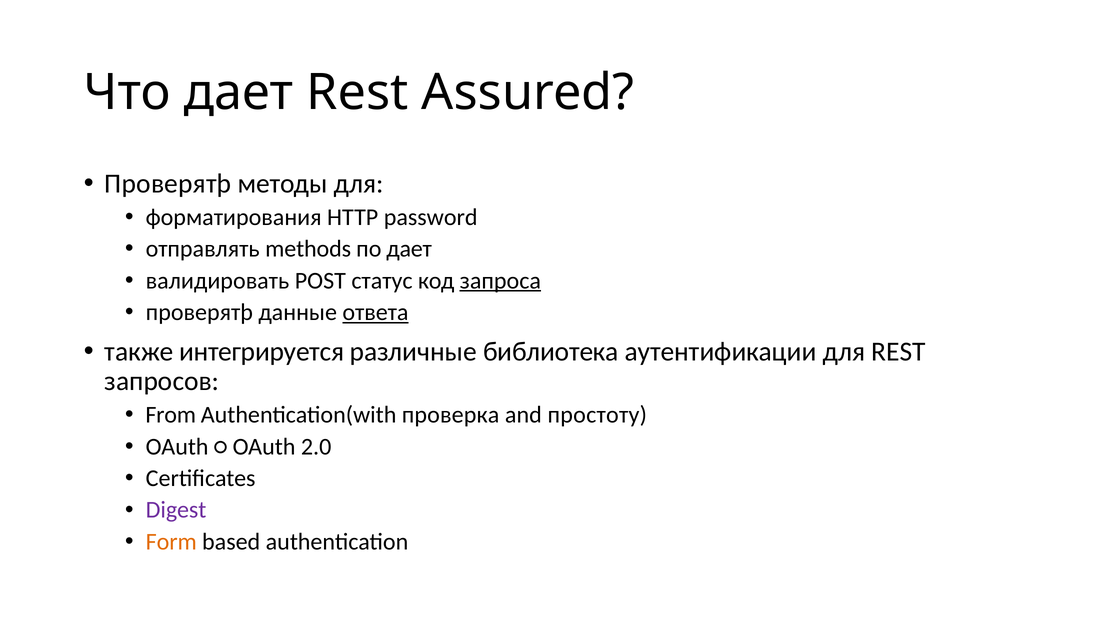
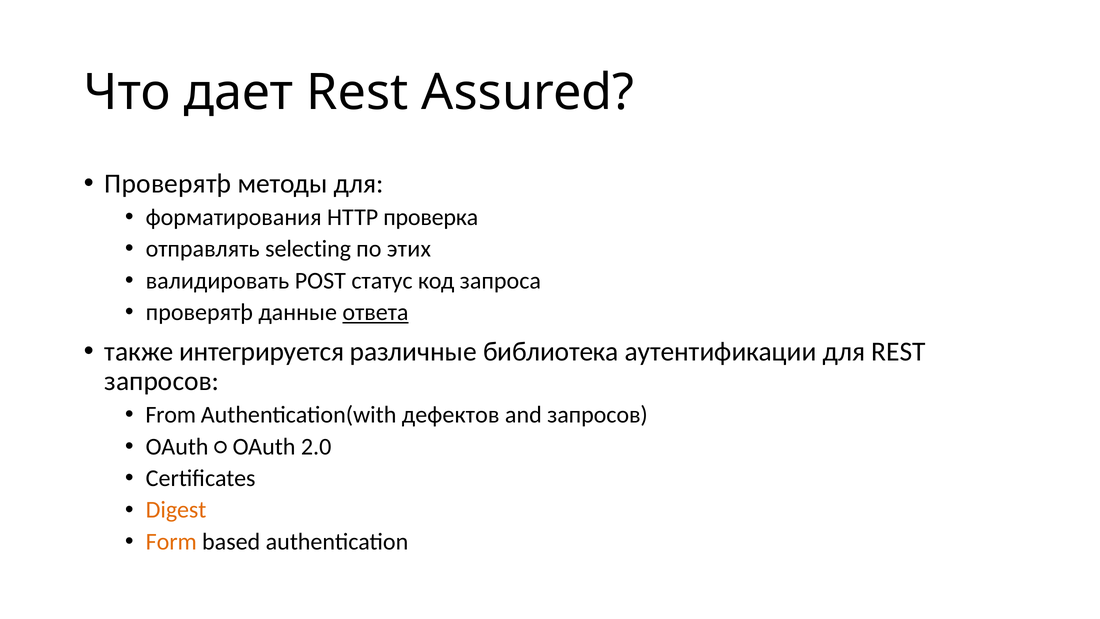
password: password -> проверка (431, 217)
methods: methods -> selecting (308, 249)
по дает: дает -> этих (409, 249)
запроса underline: present -> none (500, 280)
проверка: проверка -> дефектов (451, 415)
and простоту: простоту -> запросов (597, 415)
Digest colour: purple -> orange (176, 510)
